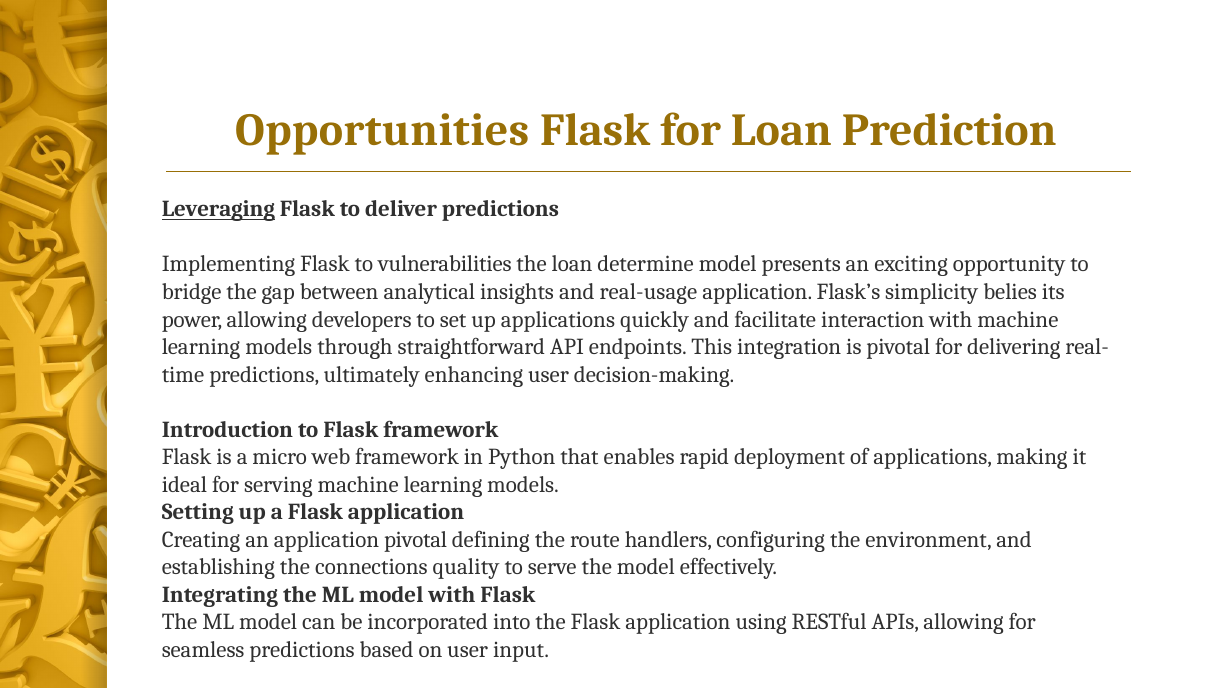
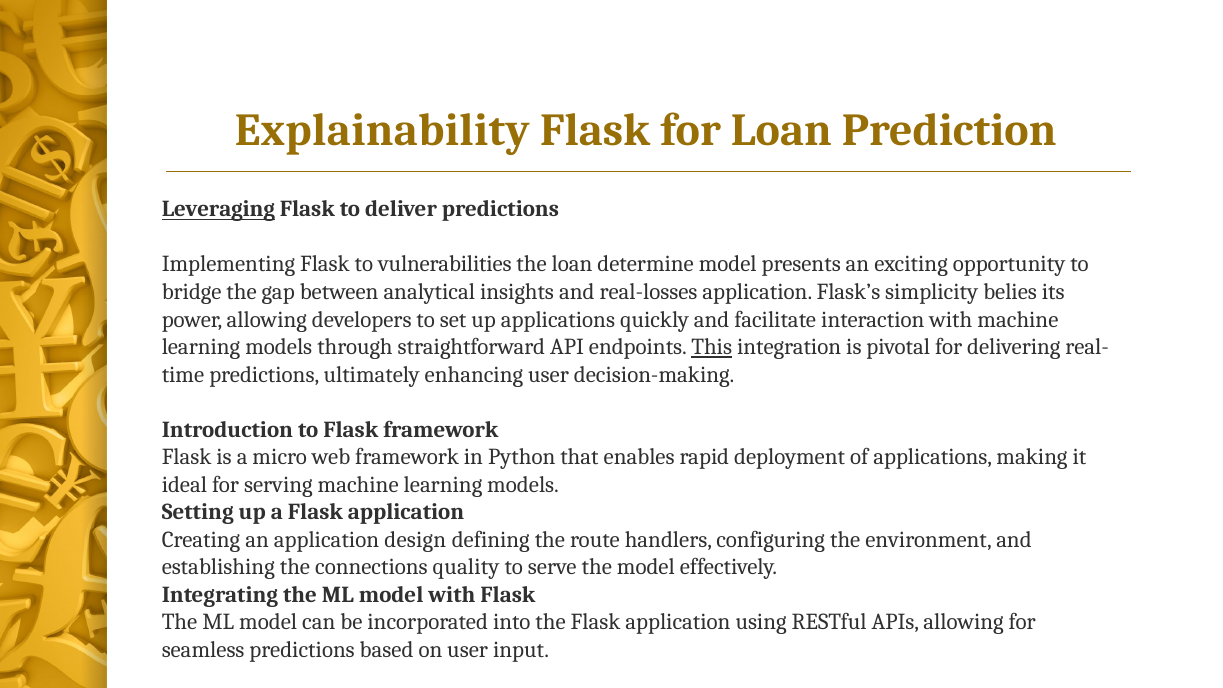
Opportunities: Opportunities -> Explainability (382, 131)
real-usage: real-usage -> real-losses (648, 292)
This underline: none -> present (712, 347)
application pivotal: pivotal -> design (415, 540)
